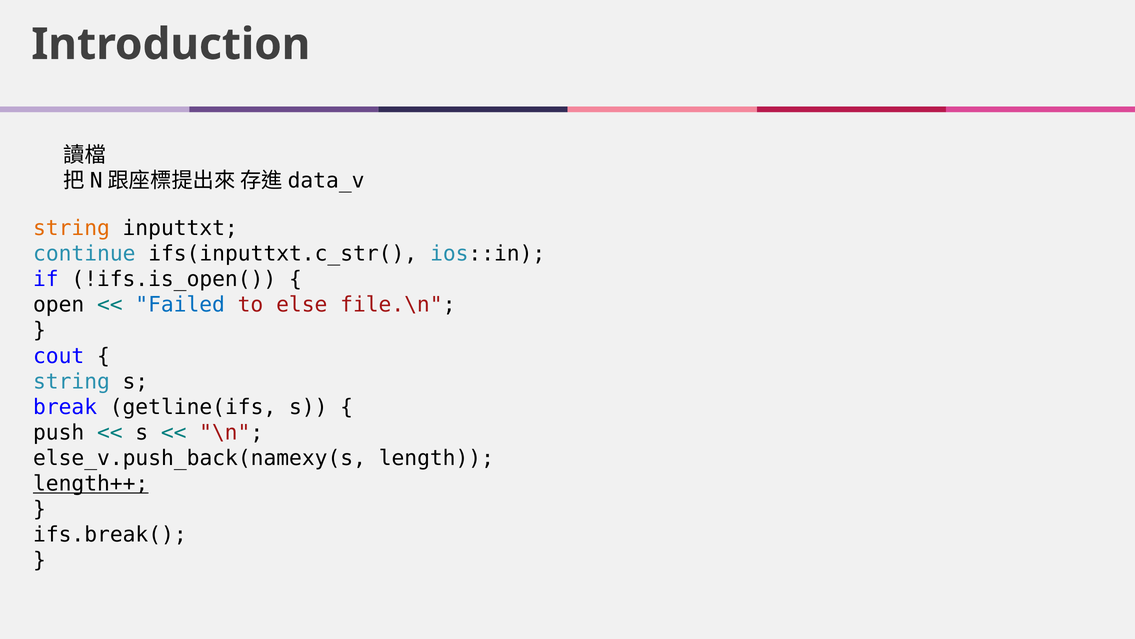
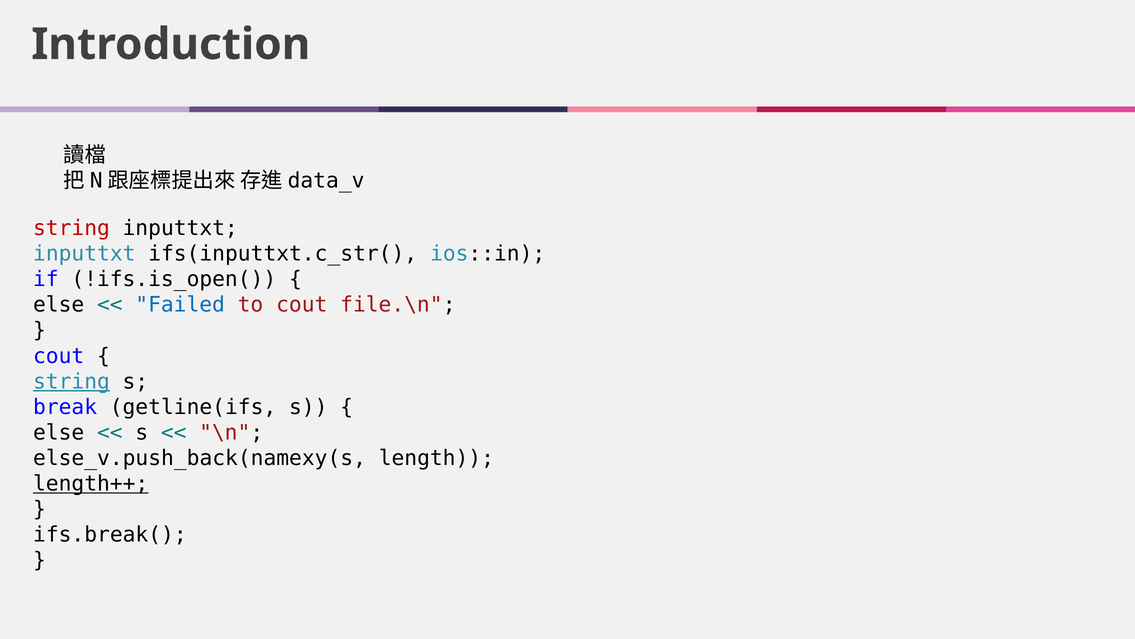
string colour: orange -> red (71, 228)
continue: continue -> inputtxt (84, 254)
open: open -> else (59, 305)
to else: else -> cout (302, 305)
string underline: none -> present (71, 381)
push: push -> else (59, 432)
